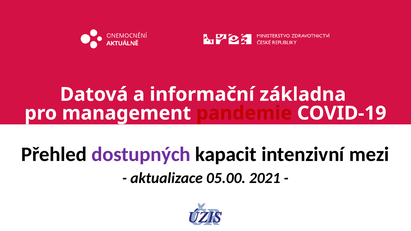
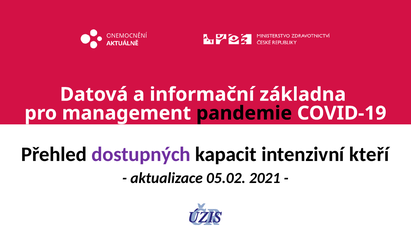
pandemie colour: red -> black (244, 113)
mezi: mezi -> kteří (369, 154)
05.00: 05.00 -> 05.02 (226, 178)
